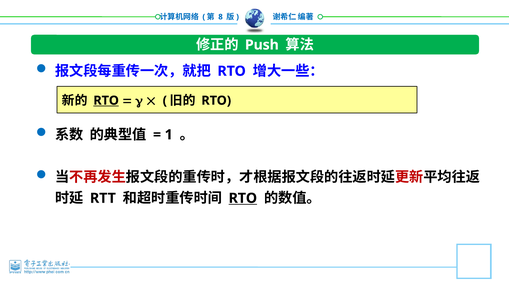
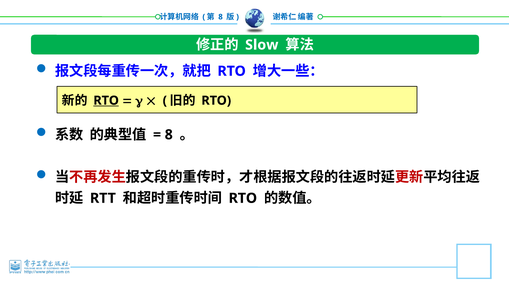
Push: Push -> Slow (262, 45)
1: 1 -> 8 (169, 135)
RTO underline: present -> none (243, 198)
